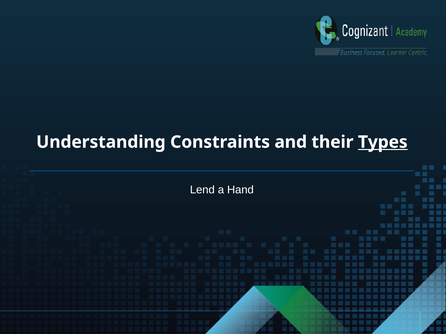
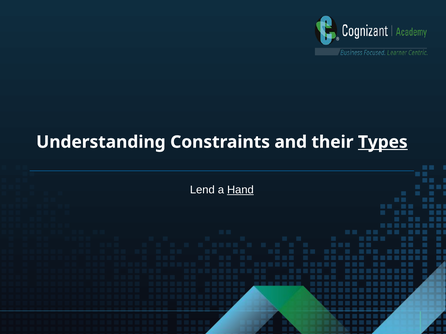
Hand underline: none -> present (240, 190)
